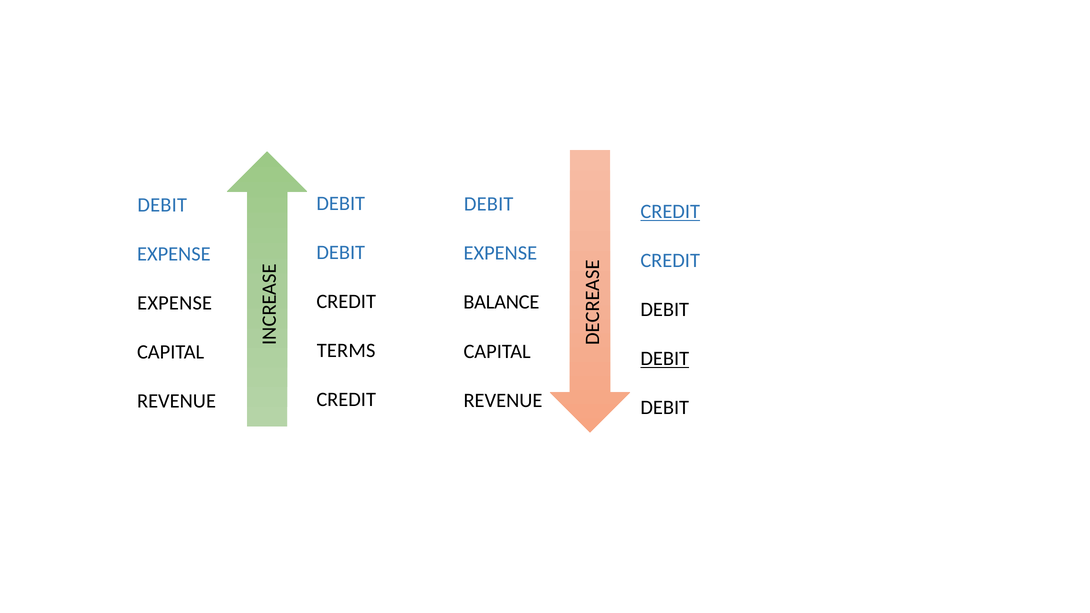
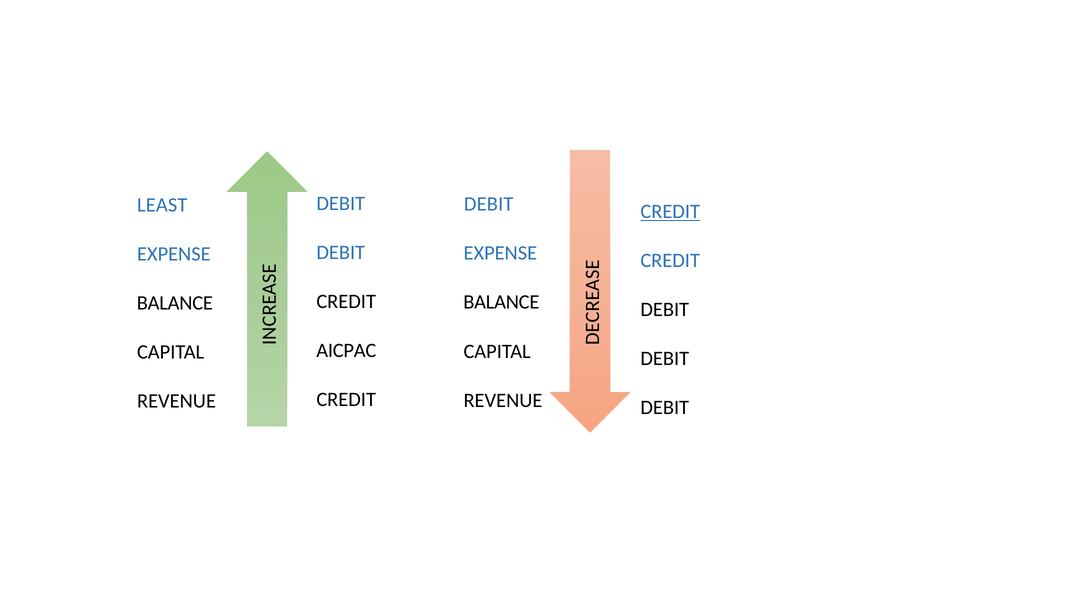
DEBIT: DEBIT -> LEAST (162, 205)
EXPENSE: EXPENSE -> BALANCE (175, 303)
TERMS: TERMS -> AICPAC (346, 351)
DEBIT underline: present -> none (665, 359)
